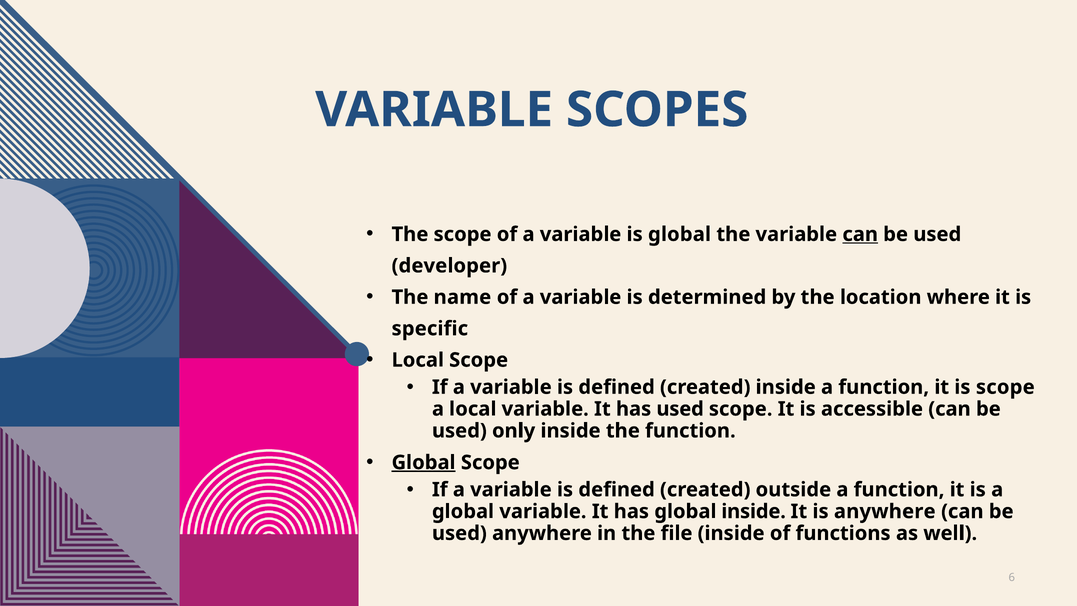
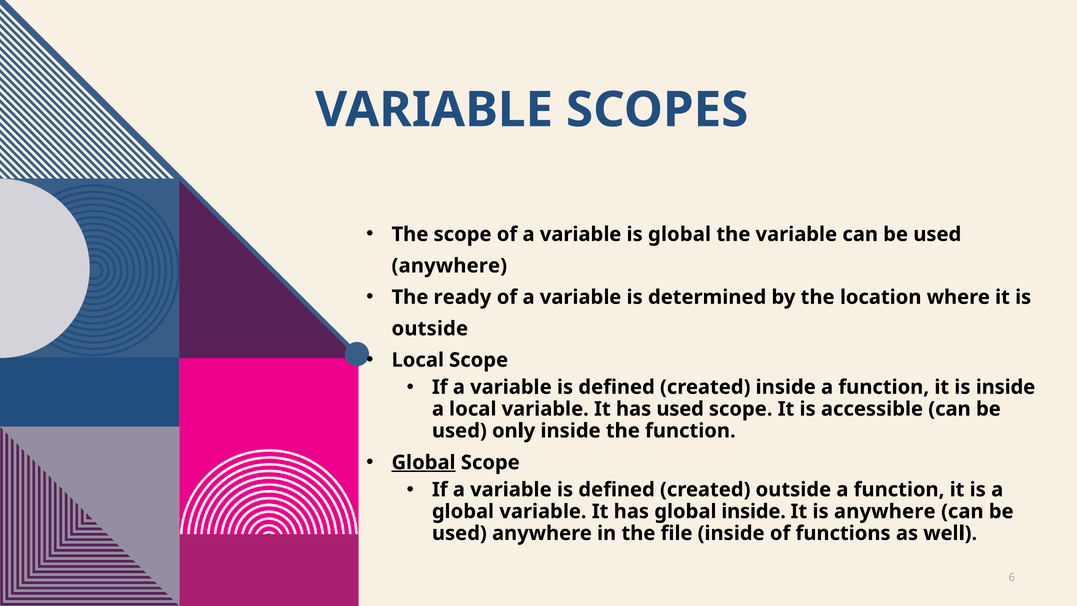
can underline: present -> none (860, 234)
developer: developer -> anywhere (449, 266)
name: name -> ready (462, 297)
specific: specific -> outside (430, 329)
is scope: scope -> inside (1005, 387)
